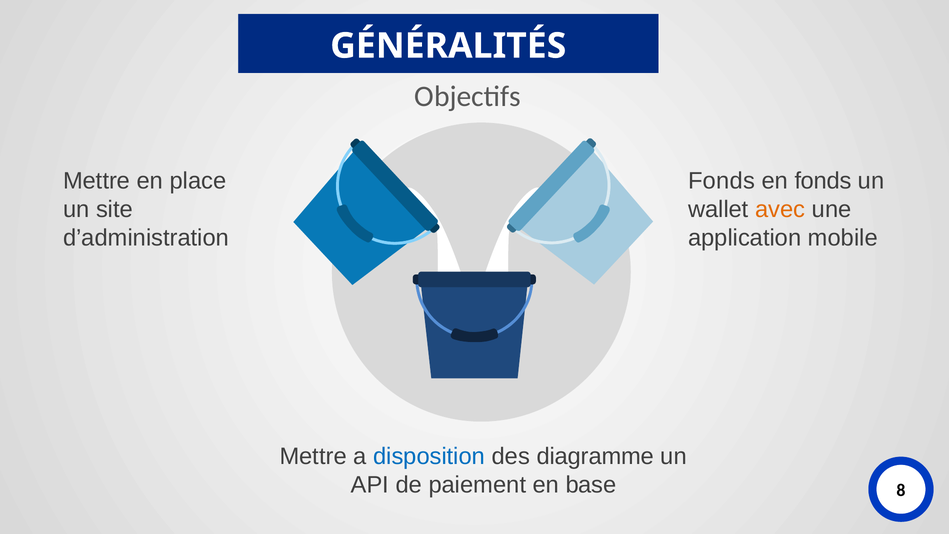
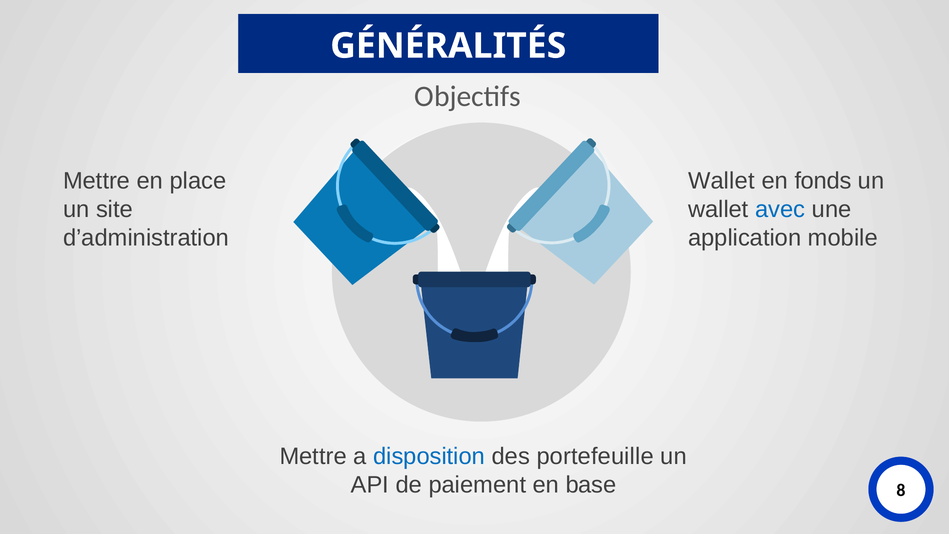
Fonds: Fonds -> Wallet (721, 181)
avec colour: orange -> blue (780, 209)
diagramme: diagramme -> portefeuille (595, 456)
